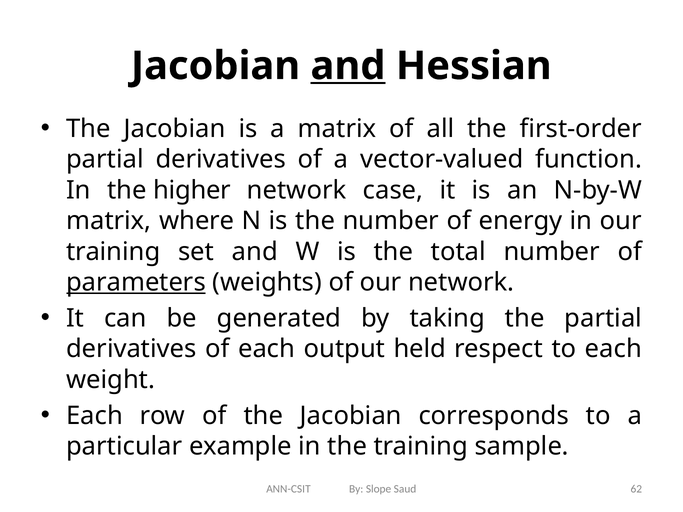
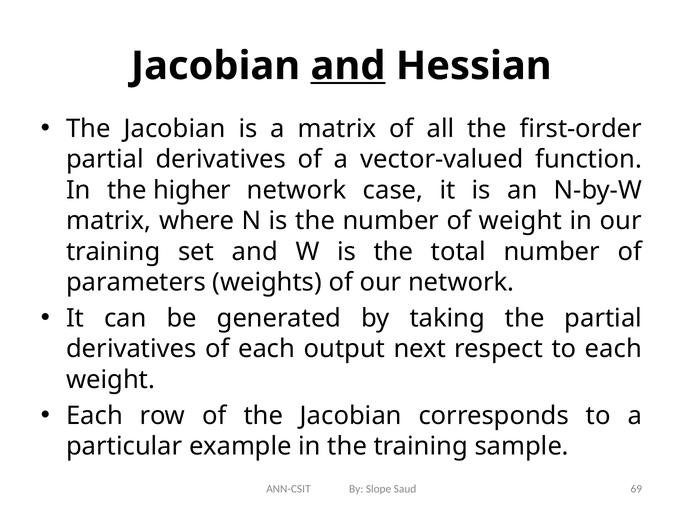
of energy: energy -> weight (520, 221)
parameters underline: present -> none (136, 282)
held: held -> next (420, 349)
62: 62 -> 69 (636, 489)
